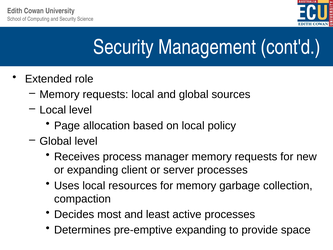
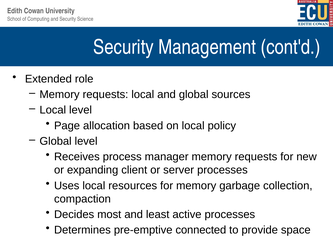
pre-emptive expanding: expanding -> connected (201, 230)
